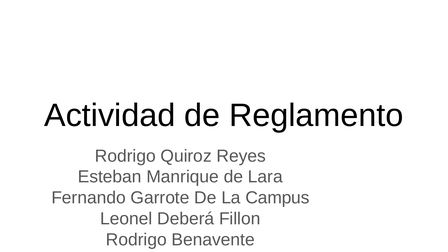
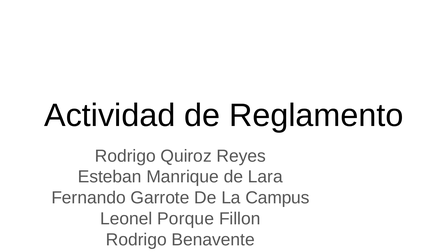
Deberá: Deberá -> Porque (186, 219)
